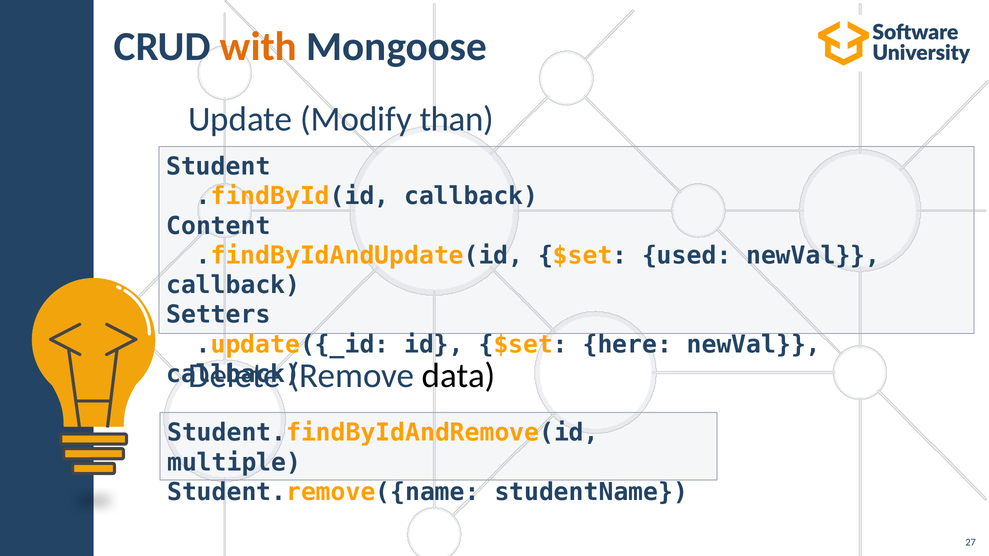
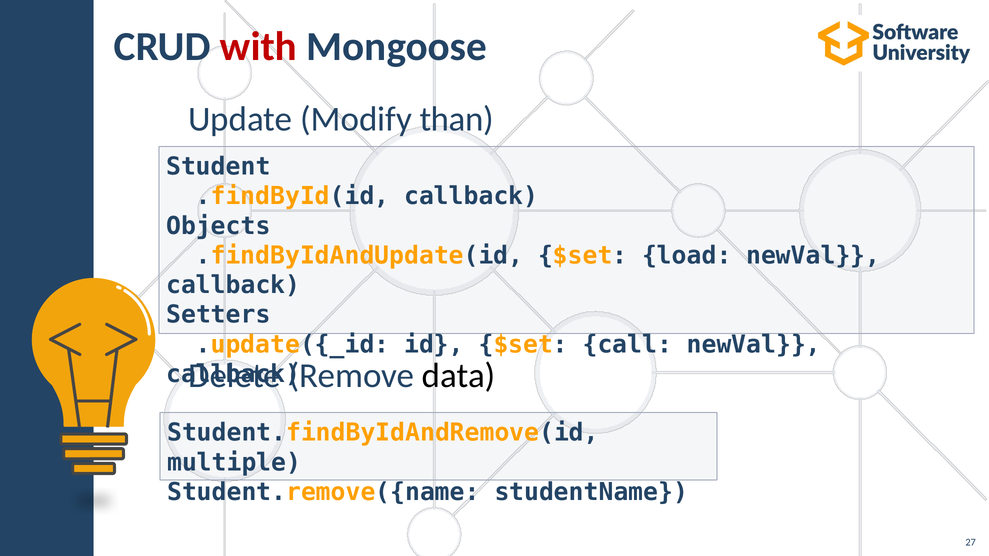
with colour: orange -> red (259, 47)
Content: Content -> Objects (218, 226)
used: used -> load (687, 256)
here: here -> call (627, 345)
